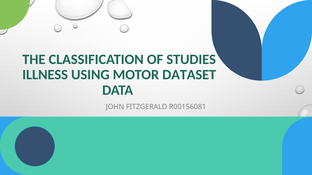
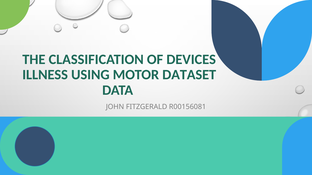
STUDIES: STUDIES -> DEVICES (191, 60)
